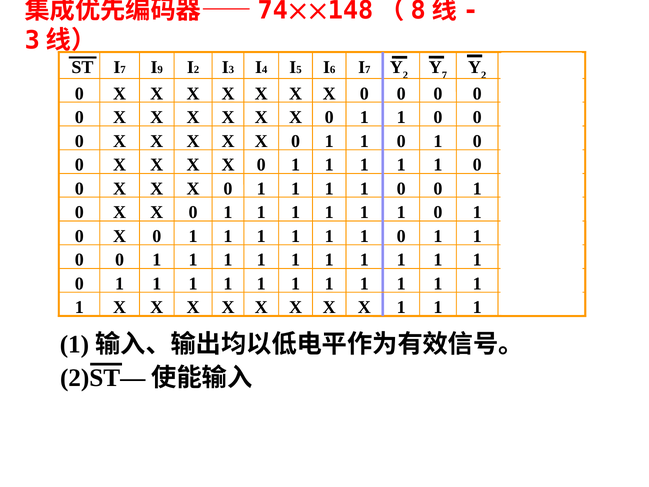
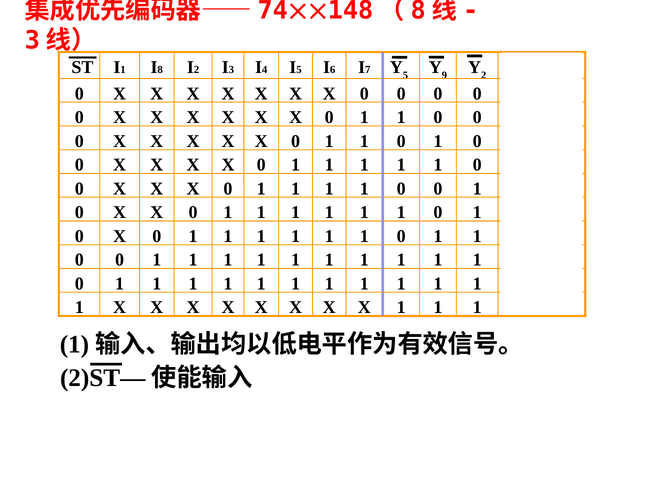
7: 7 -> 1 (123, 70)
9: 9 -> 8 (160, 70)
2: 2 -> 5 (405, 75)
7: 7 -> 9 (444, 75)
